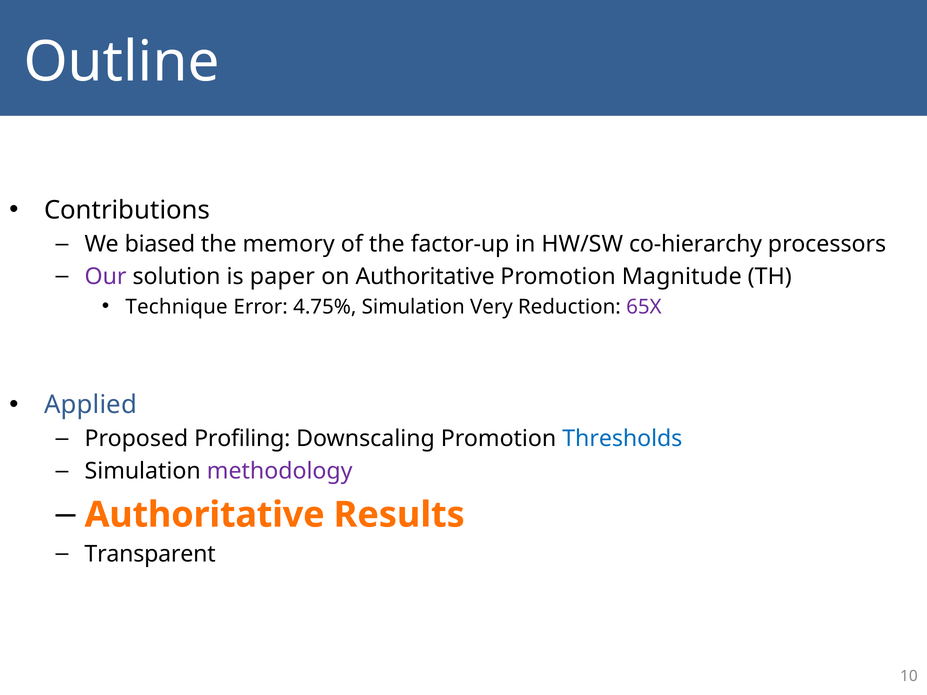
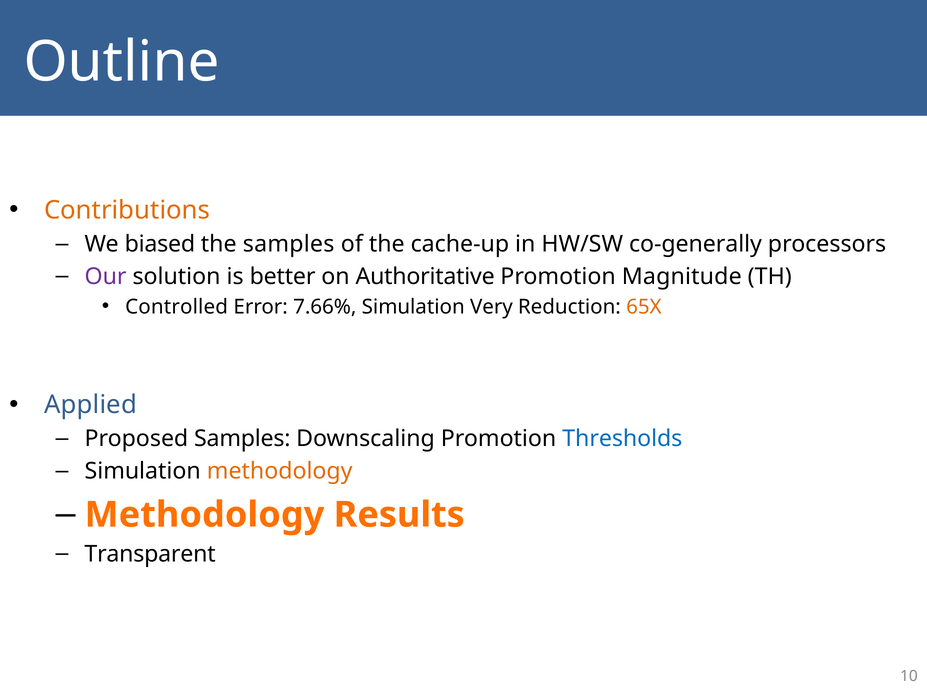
Contributions colour: black -> orange (127, 210)
the memory: memory -> samples (289, 244)
factor-up: factor-up -> cache-up (460, 244)
co-hierarchy: co-hierarchy -> co-generally (695, 244)
paper: paper -> better (283, 277)
Technique: Technique -> Controlled (177, 307)
4.75%: 4.75% -> 7.66% (325, 307)
65X colour: purple -> orange (644, 307)
Proposed Profiling: Profiling -> Samples (242, 439)
methodology colour: purple -> orange (280, 471)
Authoritative: Authoritative -> Methodology (204, 515)
